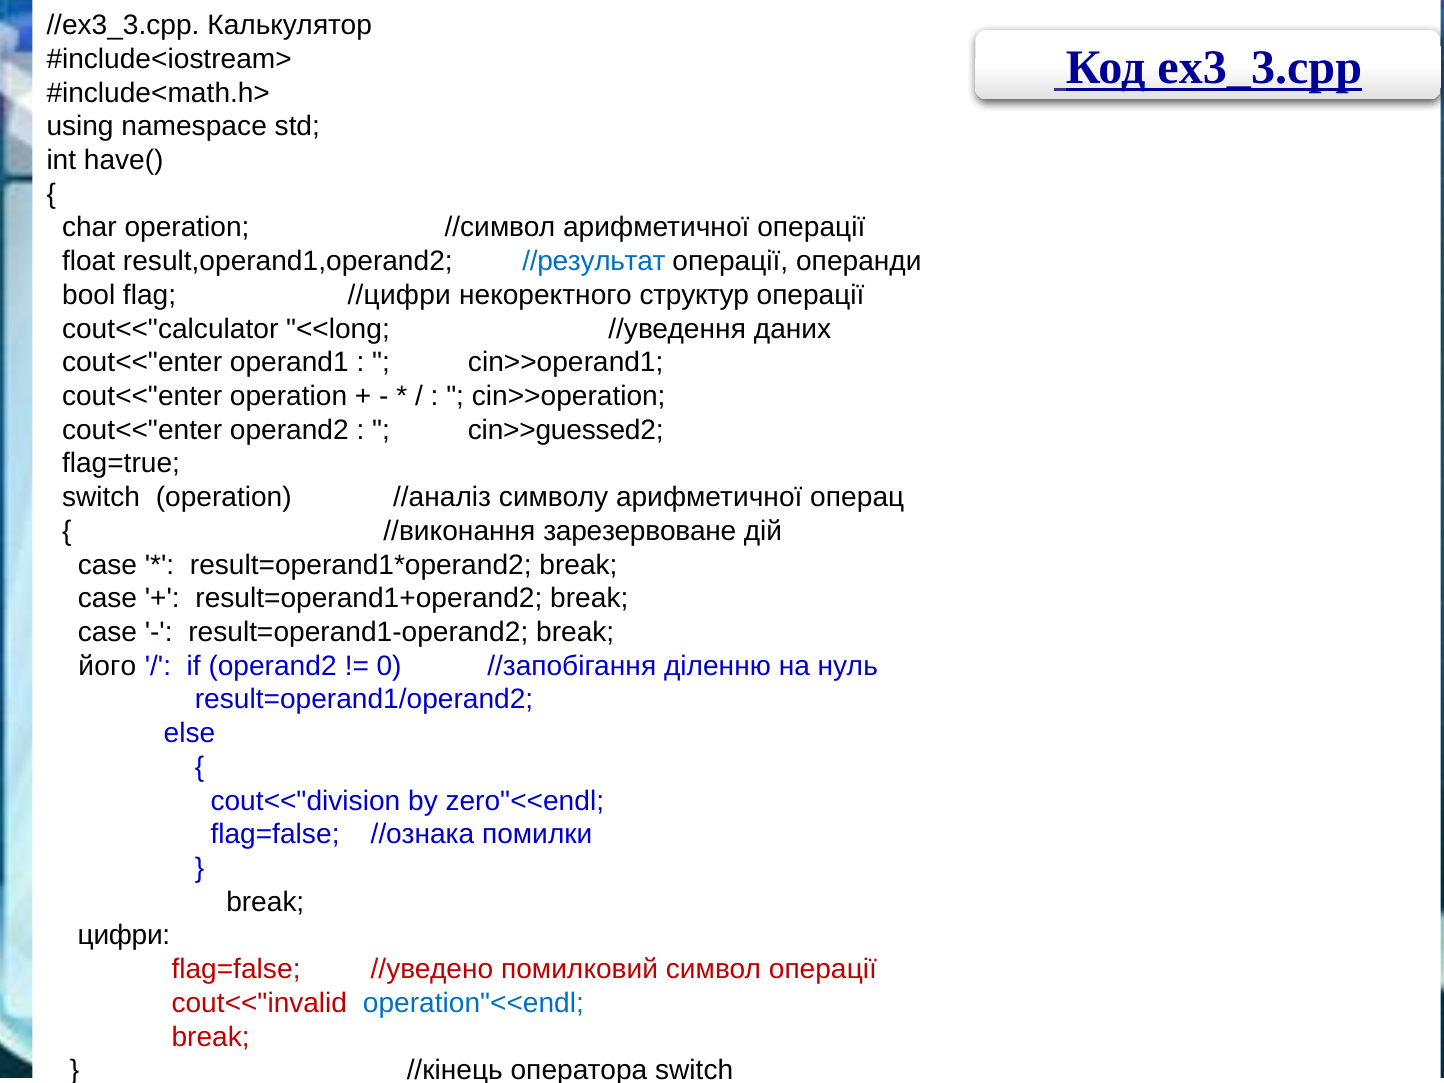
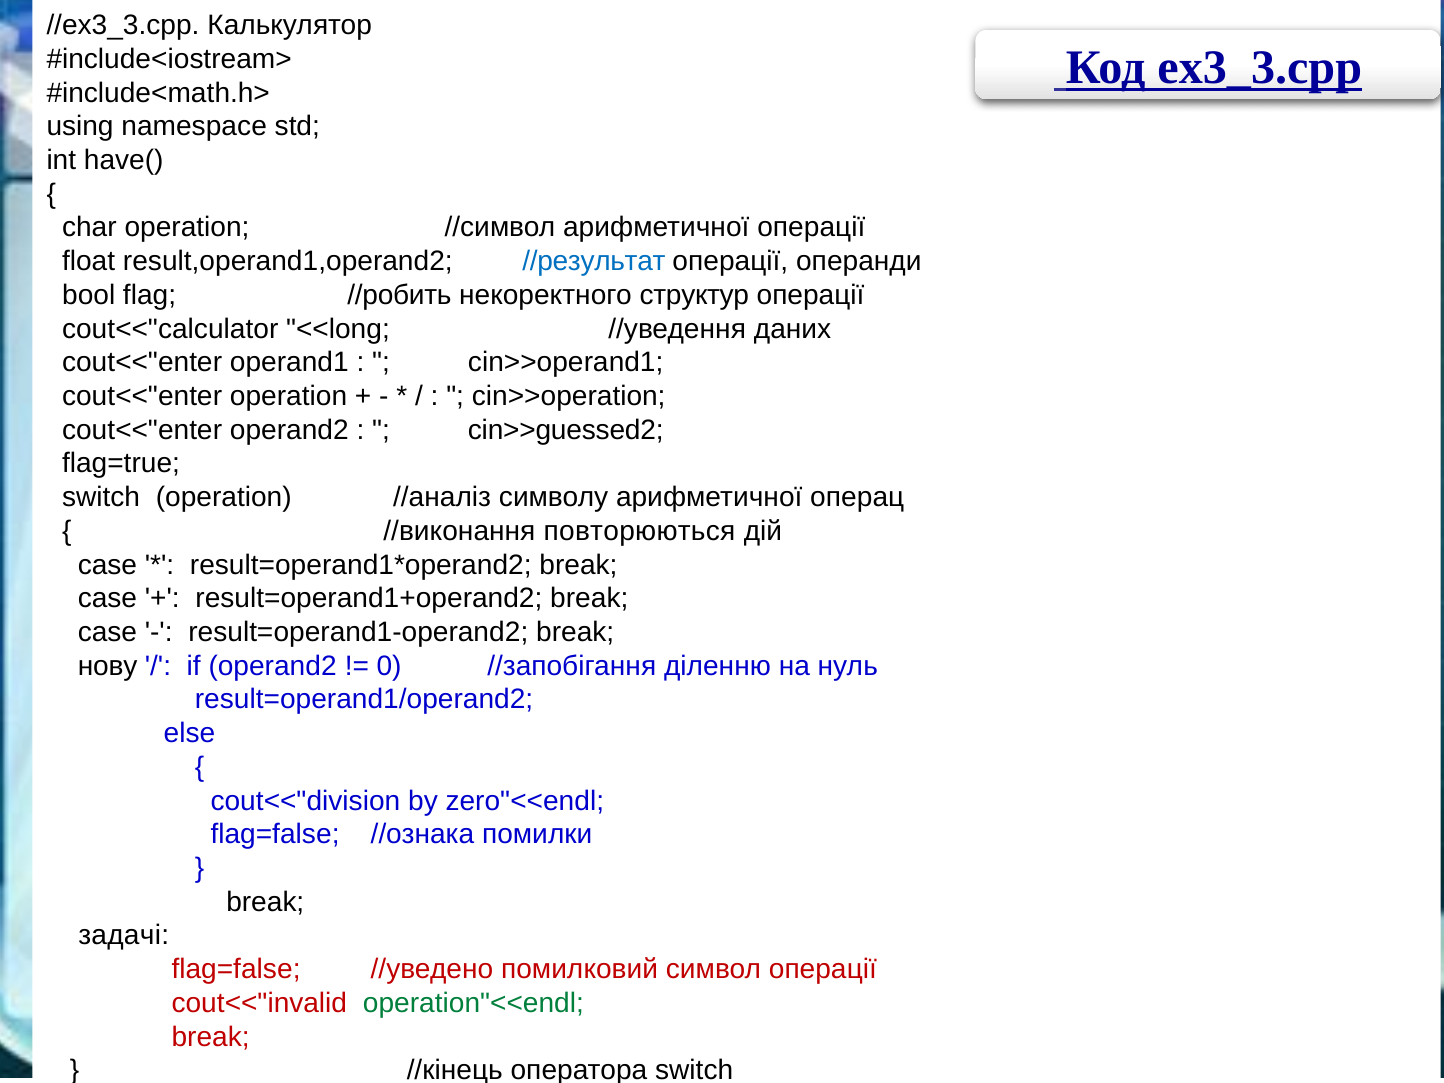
//цифри: //цифри -> //робить (399, 295)
зарезервоване: зарезервоване -> повторюються (640, 531)
його: його -> нову (108, 666)
цифри: цифри -> задачі (124, 936)
operation"<<endl colour: blue -> green (473, 1003)
